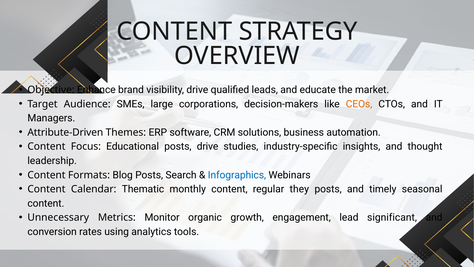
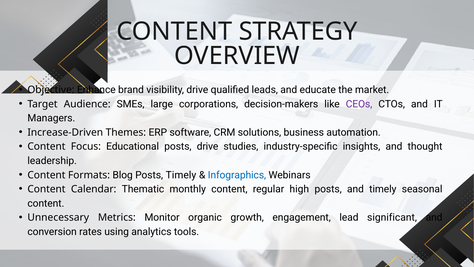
CEOs colour: orange -> purple (359, 104)
Attribute-Driven: Attribute-Driven -> Increase-Driven (65, 132)
Posts Search: Search -> Timely (181, 175)
they: they -> high (299, 189)
